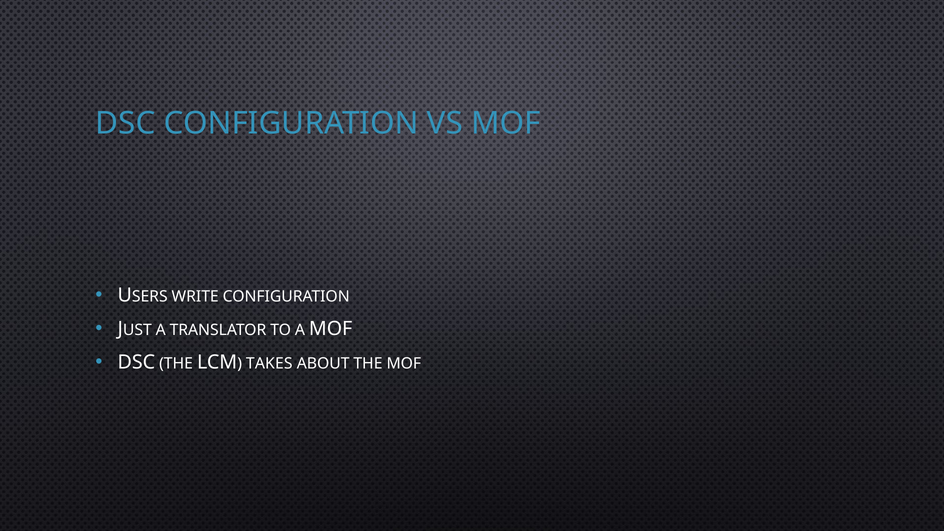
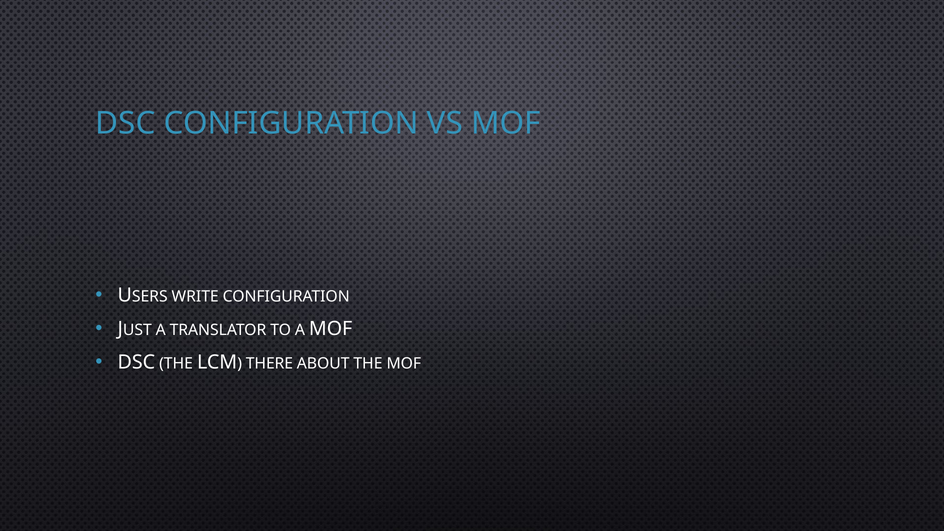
TAKES: TAKES -> THERE (269, 364)
